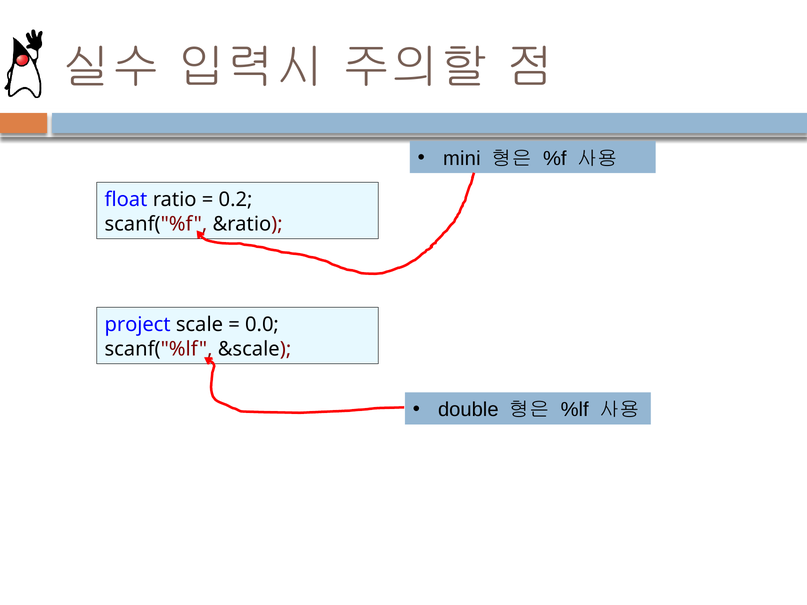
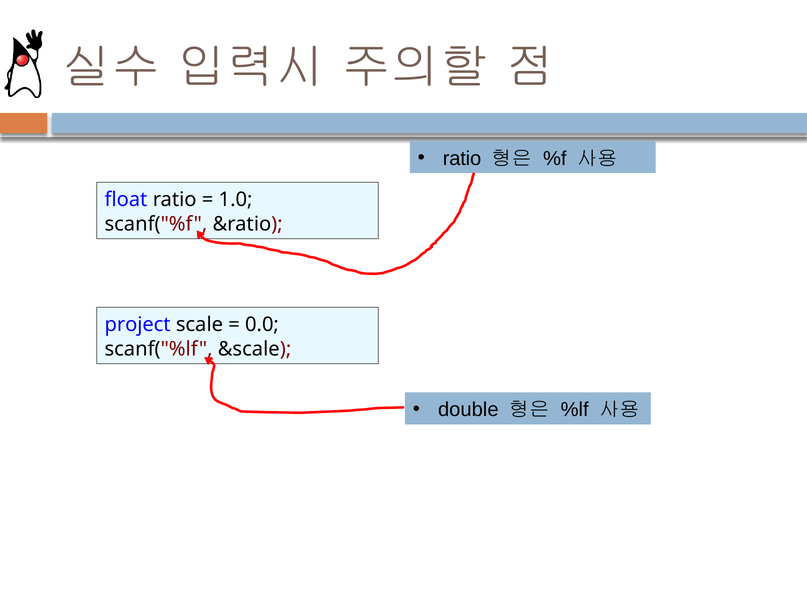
mini: mini -> ratio (462, 158)
0.2: 0.2 -> 1.0 (236, 200)
